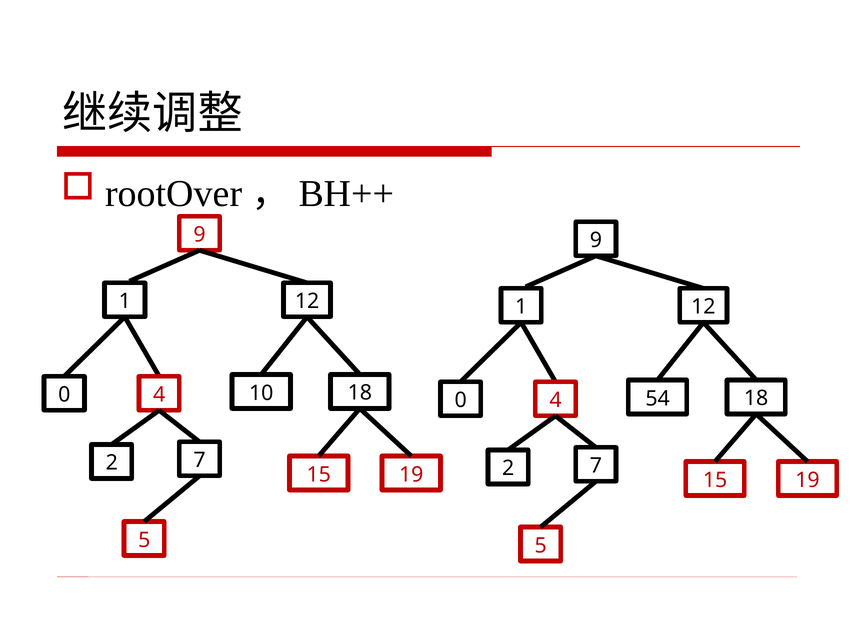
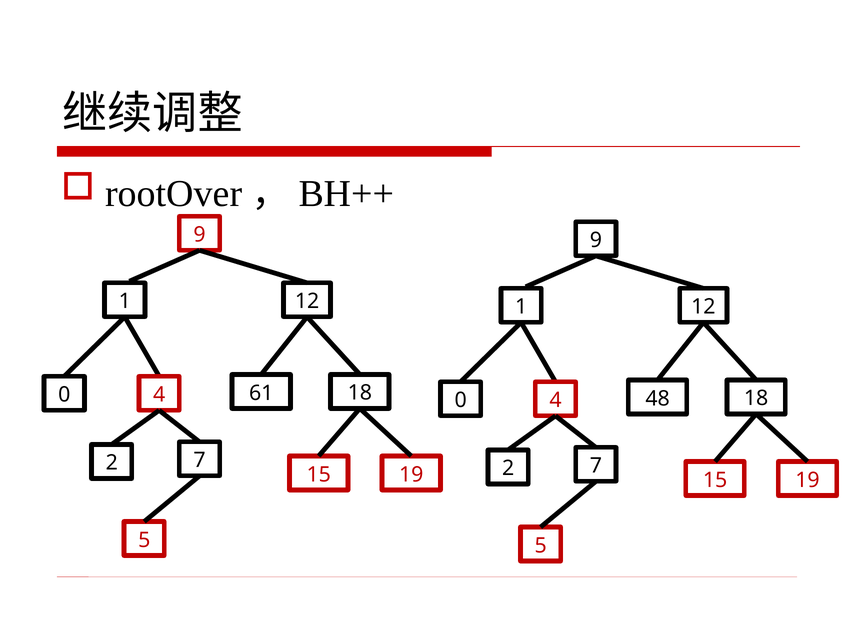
10: 10 -> 61 (261, 393)
54: 54 -> 48 (658, 398)
